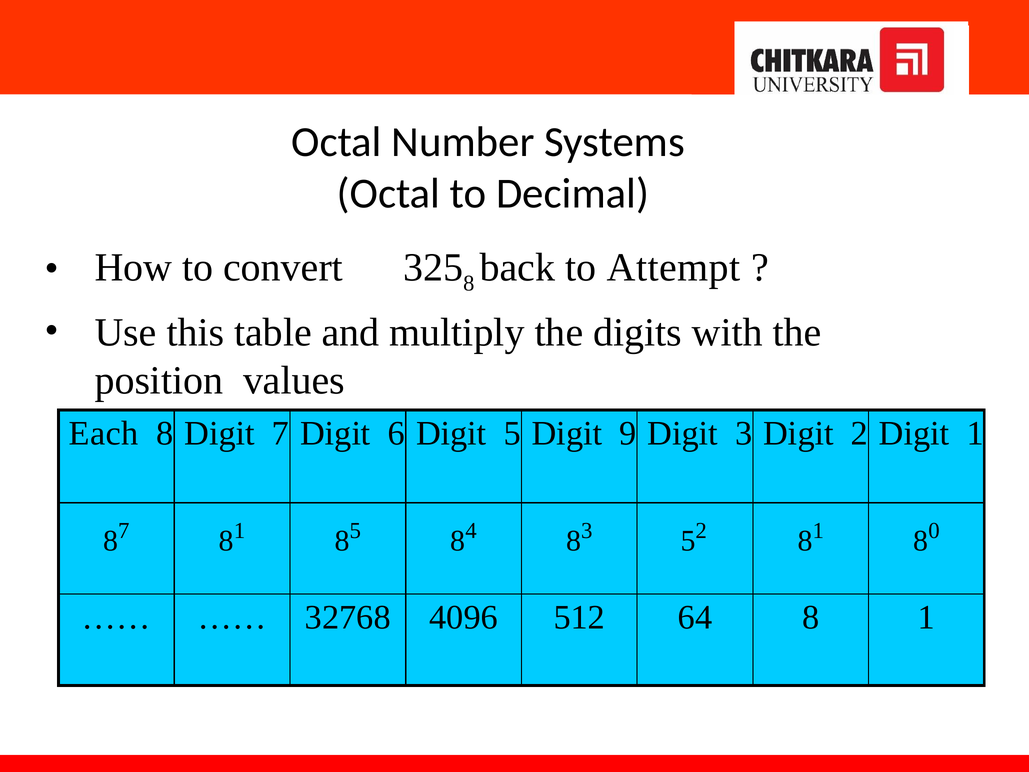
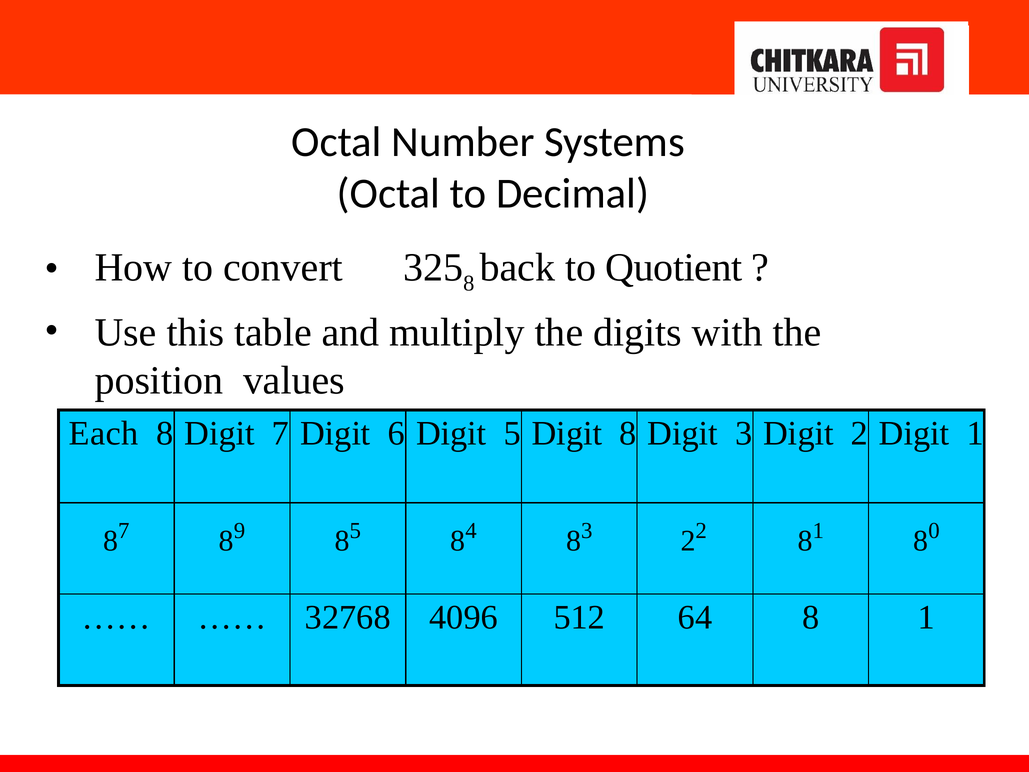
Attempt: Attempt -> Quotient (674, 268)
Digit 9: 9 -> 8 (628, 433)
7 8 1: 1 -> 9 (240, 530)
3 5: 5 -> 2 (688, 541)
